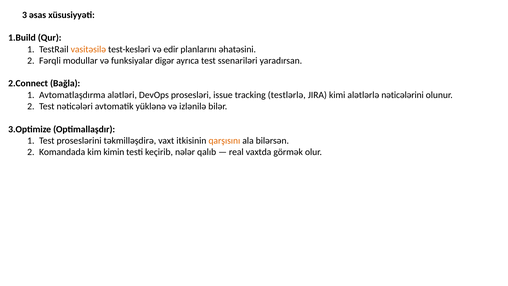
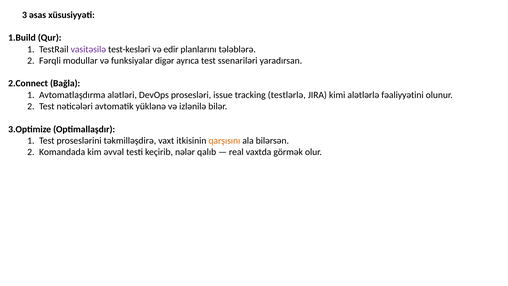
vasitəsilə colour: orange -> purple (88, 49)
əhatəsini: əhatəsini -> tələblərə (237, 49)
nəticələrini: nəticələrini -> fəaliyyətini (403, 95)
kimin: kimin -> əvvəl (114, 152)
